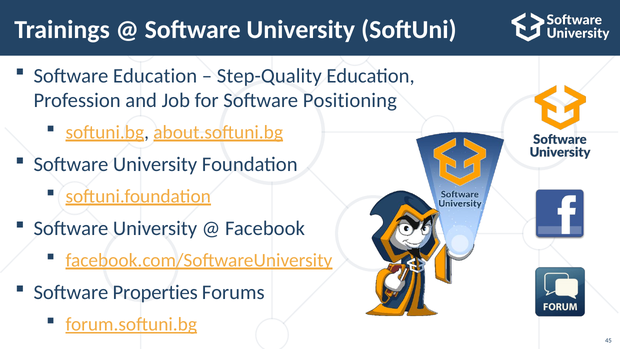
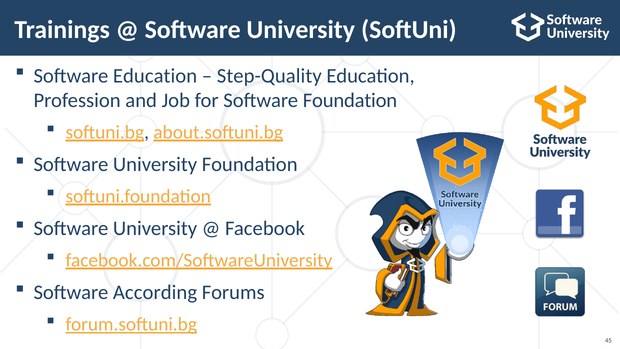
Software Positioning: Positioning -> Foundation (350, 100)
Properties: Properties -> According (155, 292)
